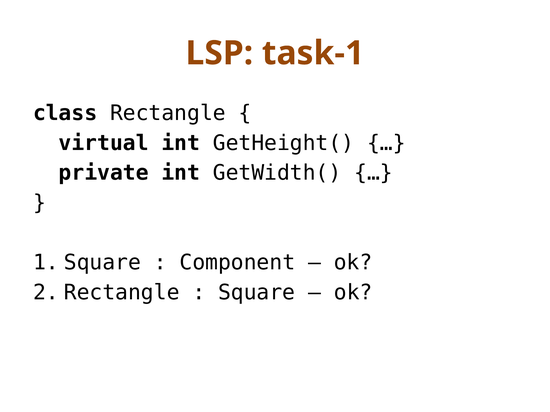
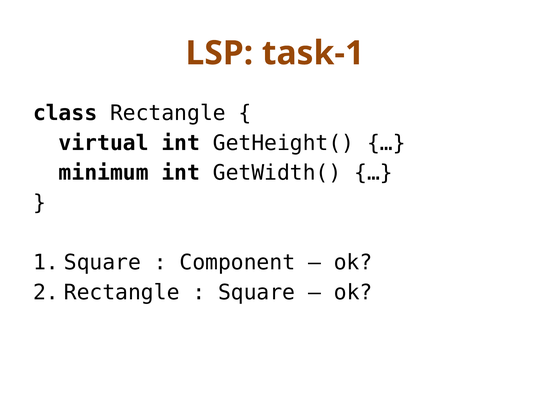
private: private -> minimum (104, 173)
